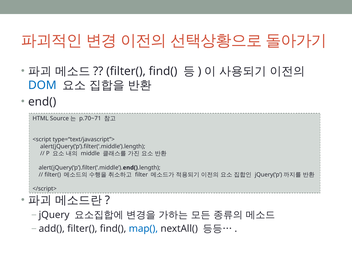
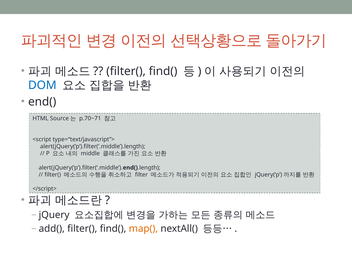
map( colour: blue -> orange (143, 229)
